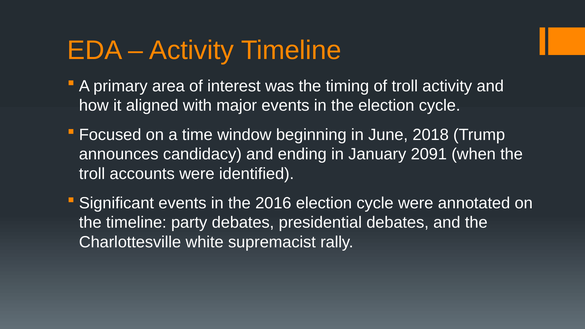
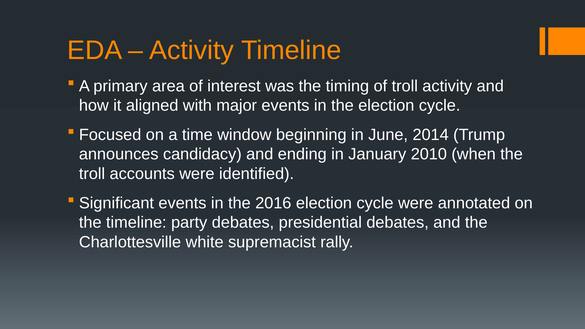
2018: 2018 -> 2014 (431, 135)
2091: 2091 -> 2010 (429, 154)
